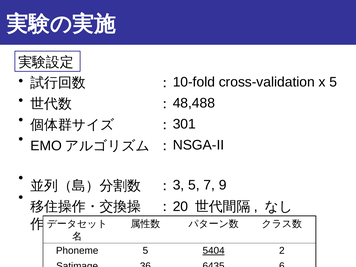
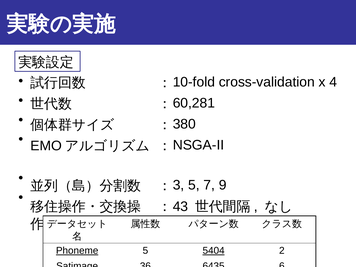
x 5: 5 -> 4 (333, 82)
48,488: 48,488 -> 60,281 (194, 103)
301: 301 -> 380 (184, 124)
20: 20 -> 43 (180, 207)
Phoneme underline: none -> present (77, 251)
